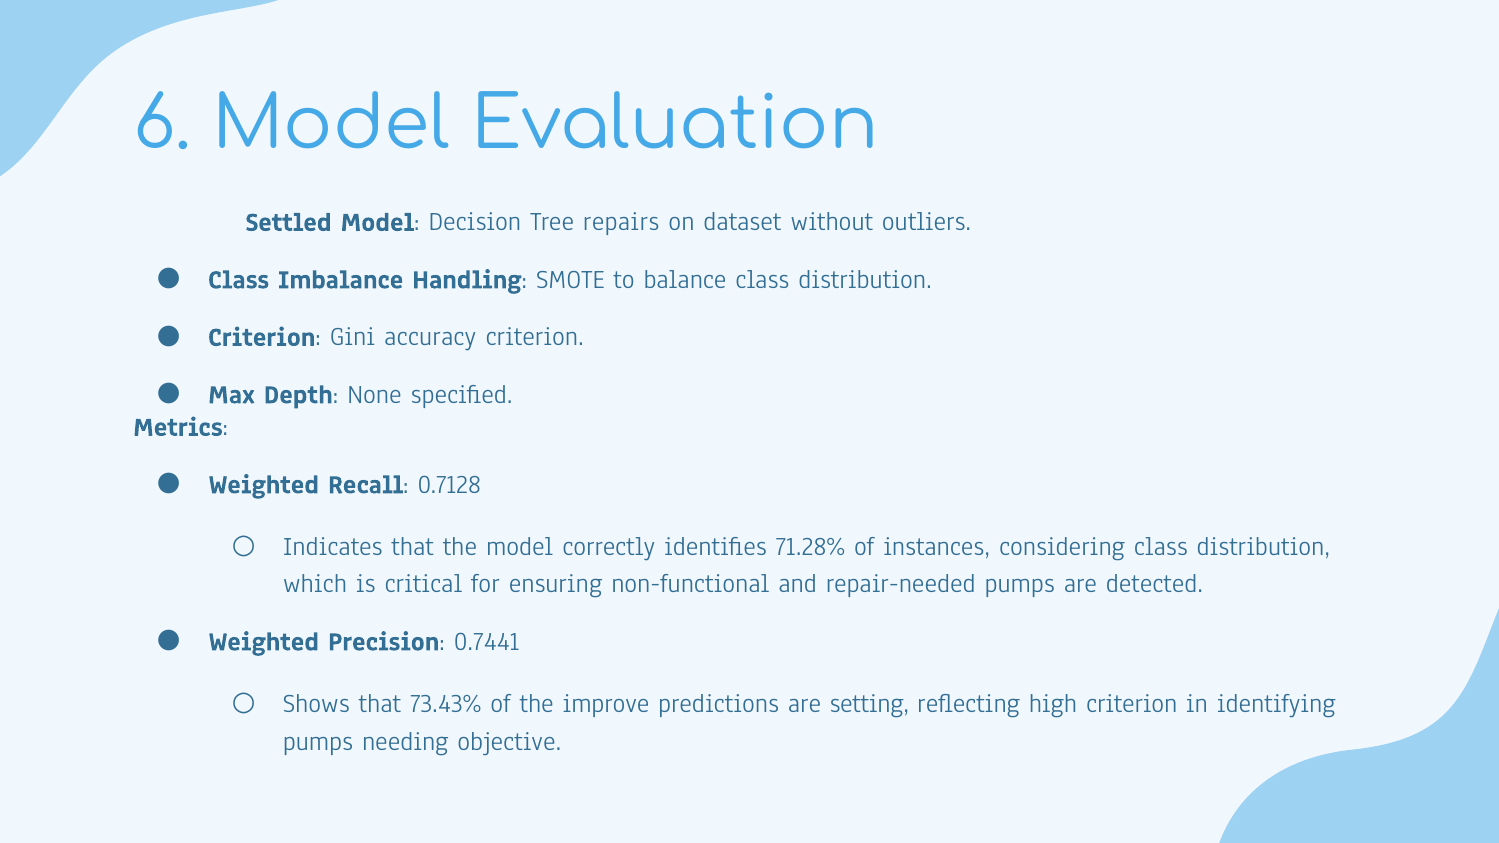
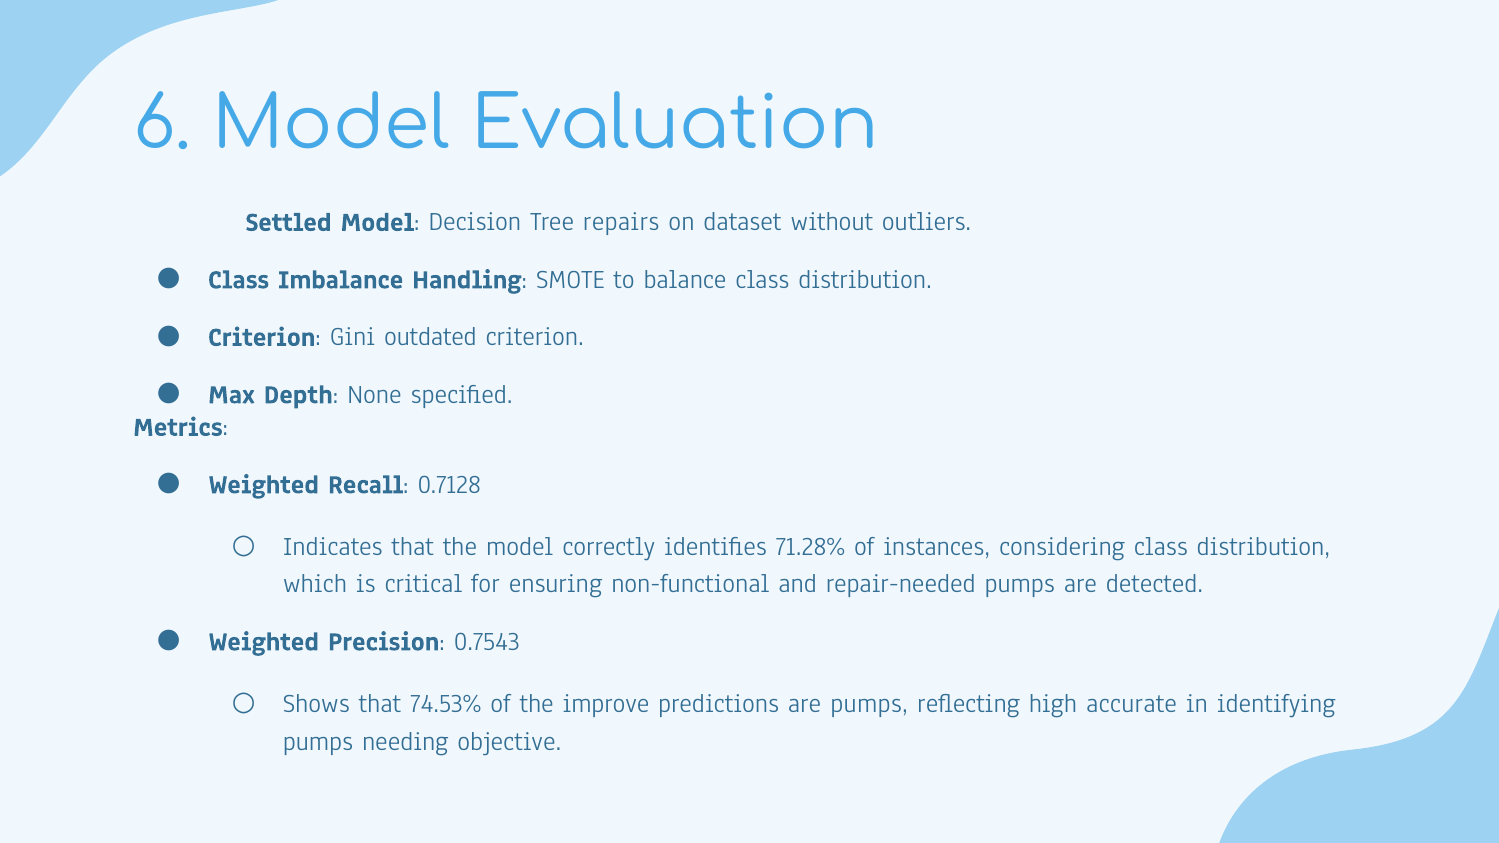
accuracy: accuracy -> outdated (430, 337)
0.7441: 0.7441 -> 0.7543 (487, 642)
73.43%: 73.43% -> 74.53% (446, 704)
are setting: setting -> pumps (869, 704)
high criterion: criterion -> accurate (1132, 704)
